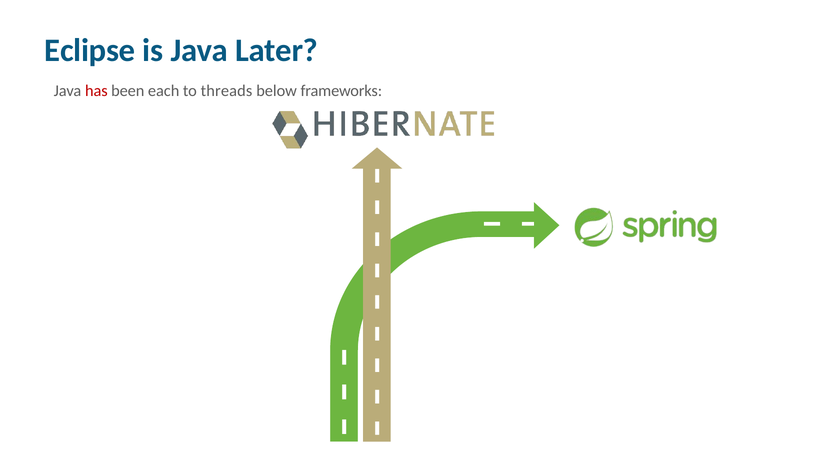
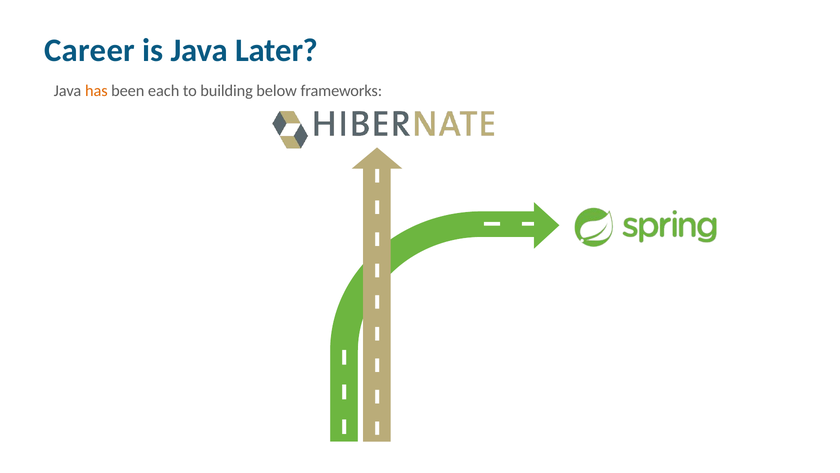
Eclipse: Eclipse -> Career (90, 51)
has colour: red -> orange (96, 91)
threads: threads -> building (227, 91)
